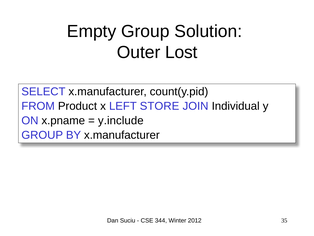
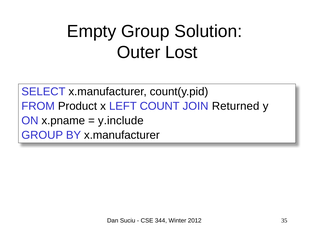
STORE: STORE -> COUNT (160, 106)
Individual: Individual -> Returned (236, 106)
